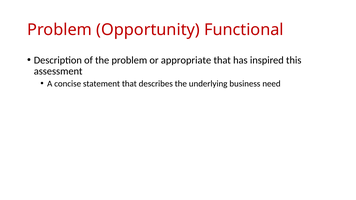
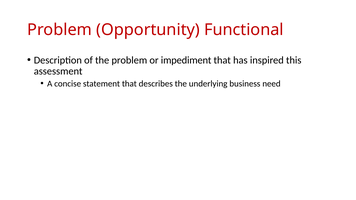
appropriate: appropriate -> impediment (186, 60)
